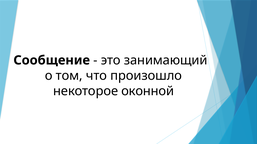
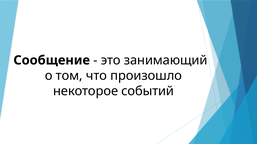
оконной: оконной -> событий (148, 91)
